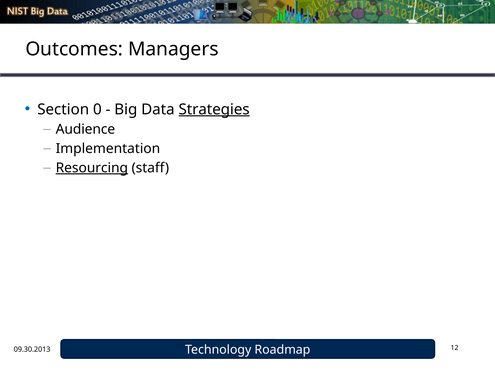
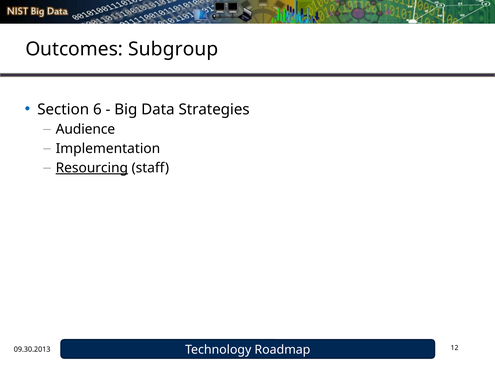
Managers: Managers -> Subgroup (173, 49)
0: 0 -> 6 (97, 109)
Strategies underline: present -> none (214, 109)
